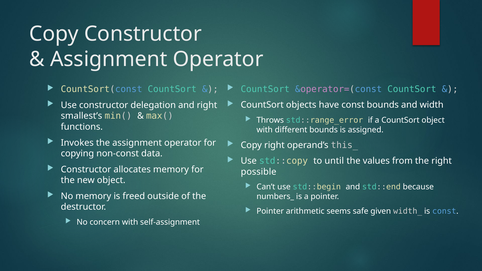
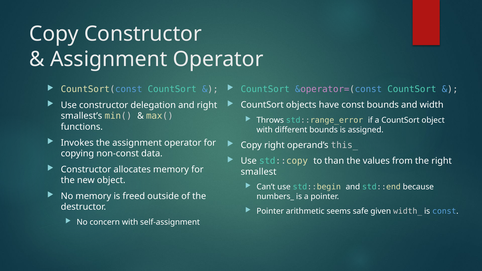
until: until -> than (334, 161)
possible: possible -> smallest (259, 172)
